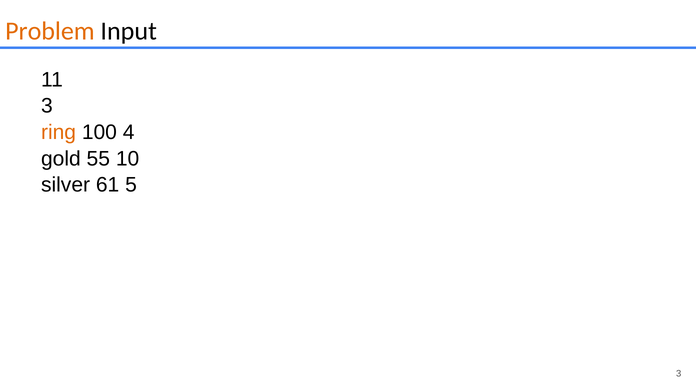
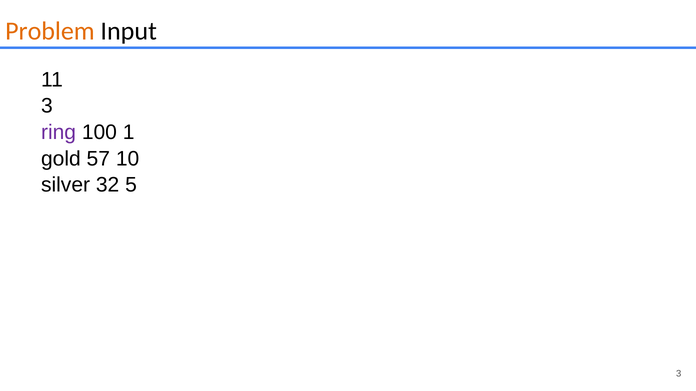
ring colour: orange -> purple (59, 133)
4: 4 -> 1 (129, 133)
55: 55 -> 57 (98, 159)
61: 61 -> 32 (108, 185)
